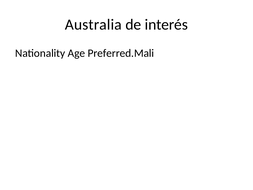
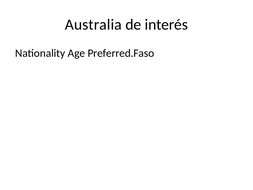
Preferred.Mali: Preferred.Mali -> Preferred.Faso (121, 53)
